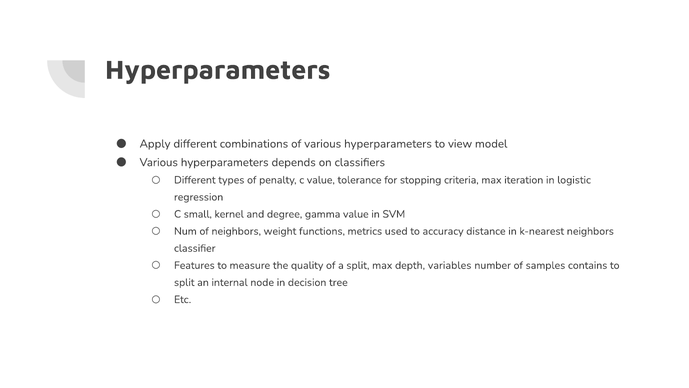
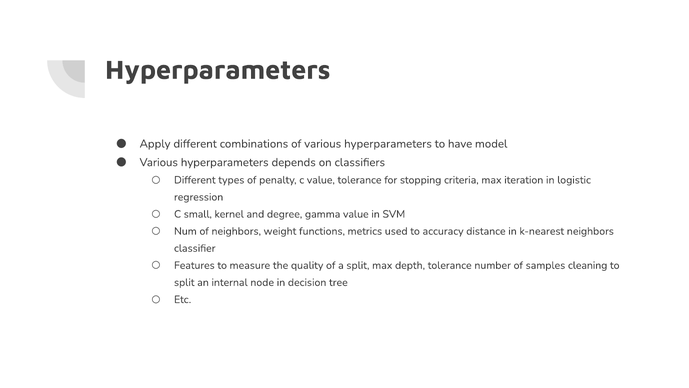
view: view -> have (460, 144)
depth variables: variables -> tolerance (450, 265)
contains: contains -> cleaning (588, 265)
